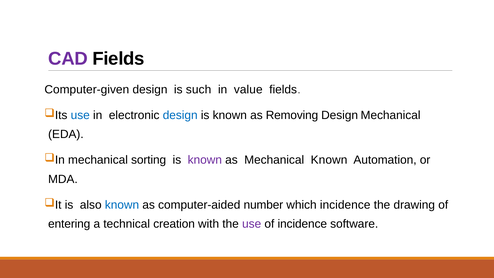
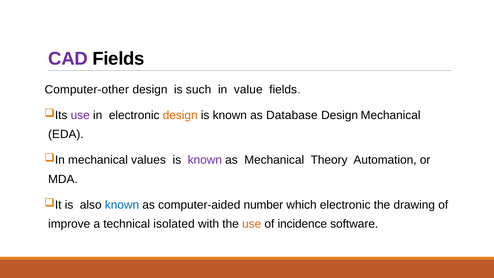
Computer-given: Computer-given -> Computer-other (87, 90)
use colour: blue -> purple (80, 115)
design colour: blue -> orange (180, 115)
Removing: Removing -> Database (292, 115)
sorting: sorting -> values (149, 160)
Mechanical Known: Known -> Theory (329, 160)
which incidence: incidence -> electronic (345, 205)
entering: entering -> improve (69, 224)
creation: creation -> isolated (174, 224)
use colour: purple -> orange (252, 224)
